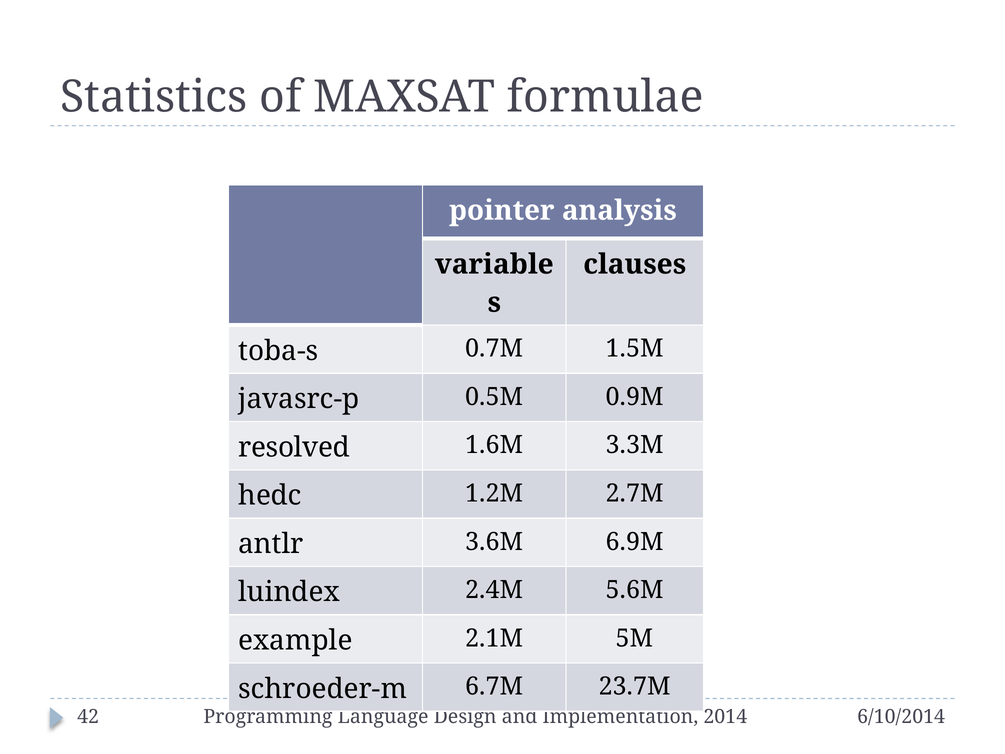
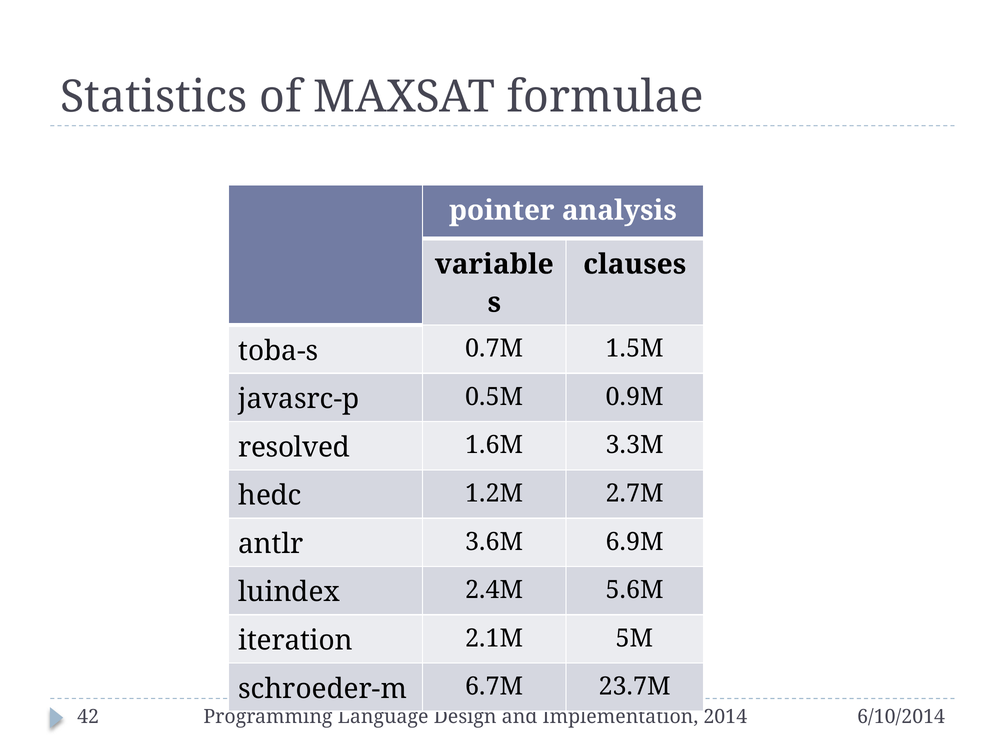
example: example -> iteration (296, 640)
